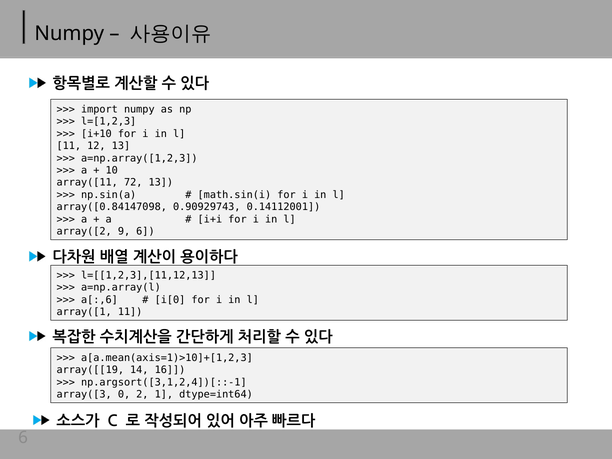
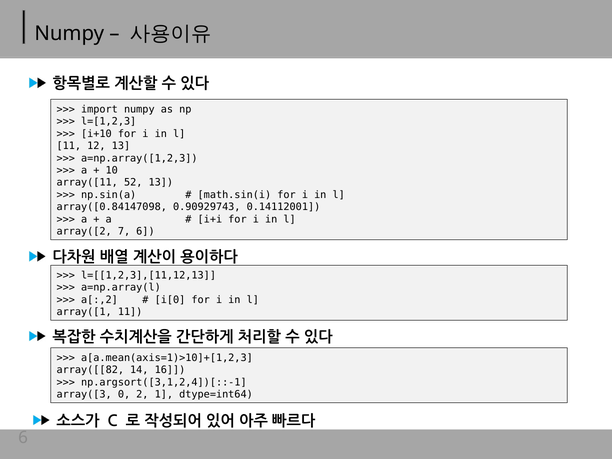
72: 72 -> 52 (133, 183)
9: 9 -> 7 (124, 232)
a[:,6: a[:,6 -> a[:,2 (99, 300)
array([[19: array([[19 -> array([[82 (90, 370)
